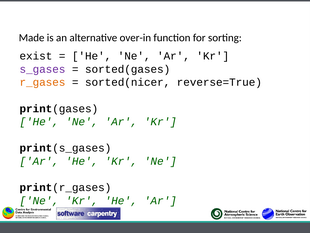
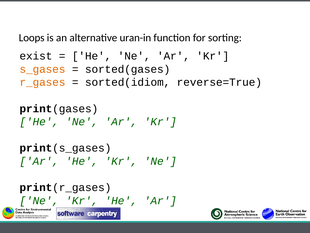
Made: Made -> Loops (32, 38)
over-in: over-in -> uran-in (135, 38)
s_gases colour: purple -> orange (42, 69)
sorted(nicer: sorted(nicer -> sorted(idiom (128, 82)
